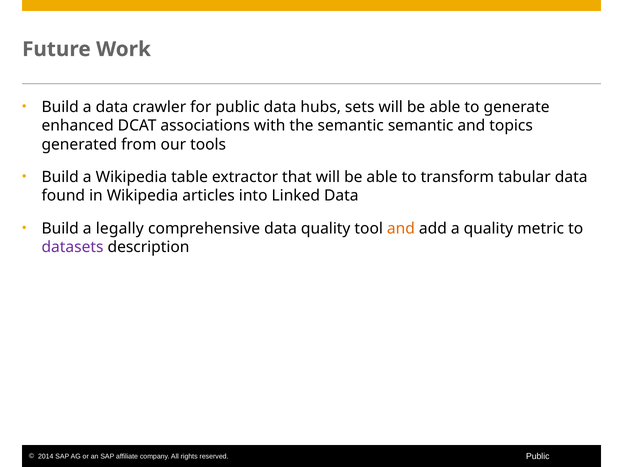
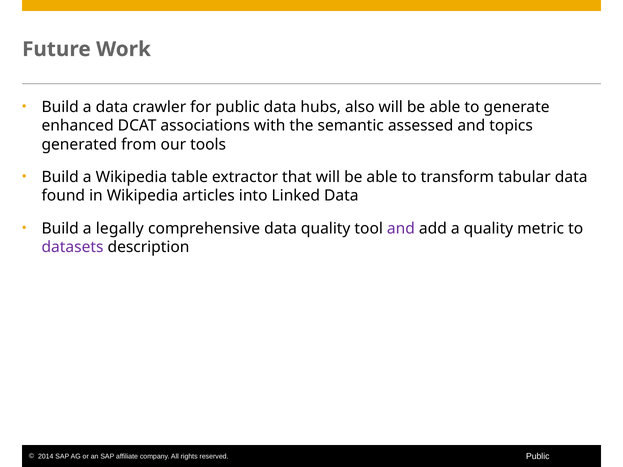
sets: sets -> also (360, 107)
semantic semantic: semantic -> assessed (421, 126)
and colour: orange -> purple (401, 229)
